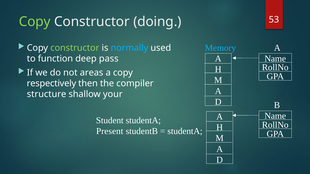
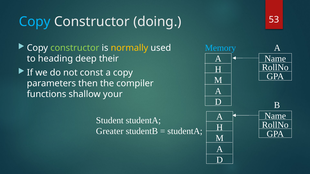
Copy colour: light green -> light blue (35, 22)
normally colour: light blue -> yellow (129, 48)
function: function -> heading (55, 59)
pass: pass -> their (109, 59)
areas: areas -> const (92, 73)
respectively: respectively -> parameters (51, 84)
structure: structure -> functions (47, 94)
Present: Present -> Greater (110, 131)
